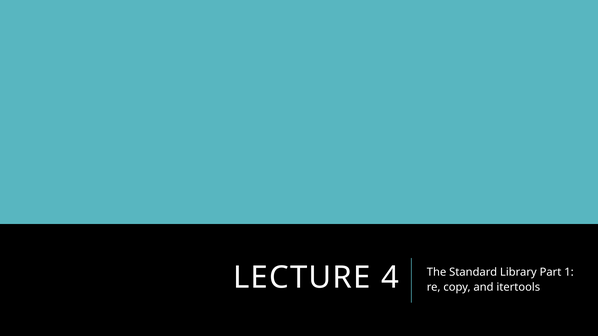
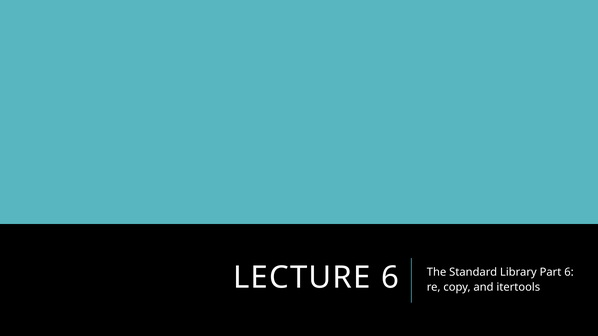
LECTURE 4: 4 -> 6 (390, 278)
Part 1: 1 -> 6 (569, 273)
